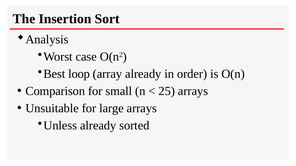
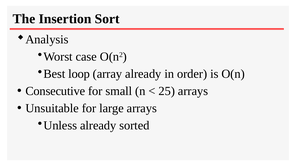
Comparison: Comparison -> Consecutive (55, 91)
